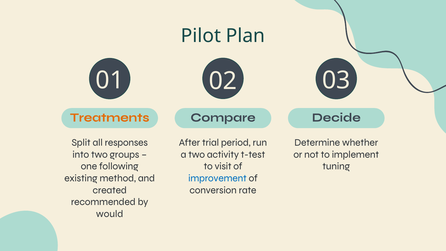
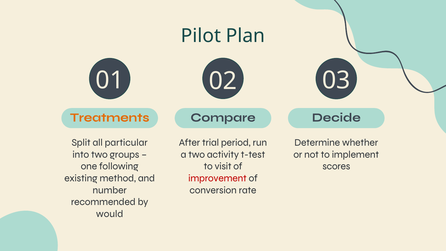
responses: responses -> particular (126, 143)
tuning: tuning -> scores (336, 166)
improvement colour: blue -> red (217, 178)
created: created -> number (110, 190)
